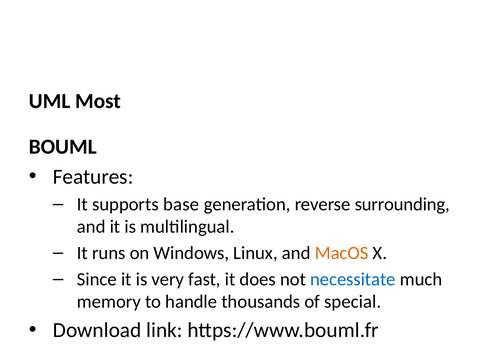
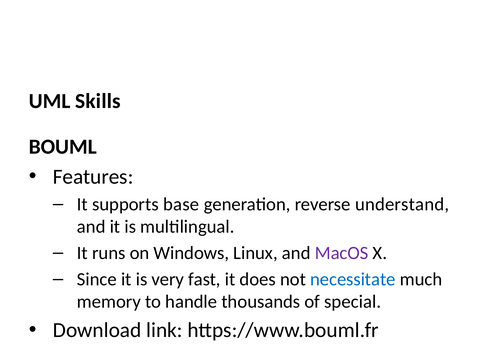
Most: Most -> Skills (98, 101)
surrounding: surrounding -> understand (402, 204)
MacOS colour: orange -> purple (342, 253)
